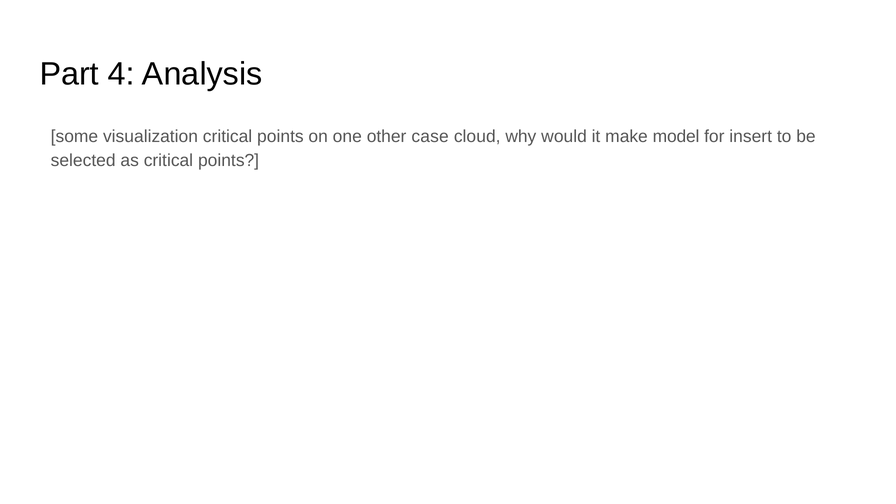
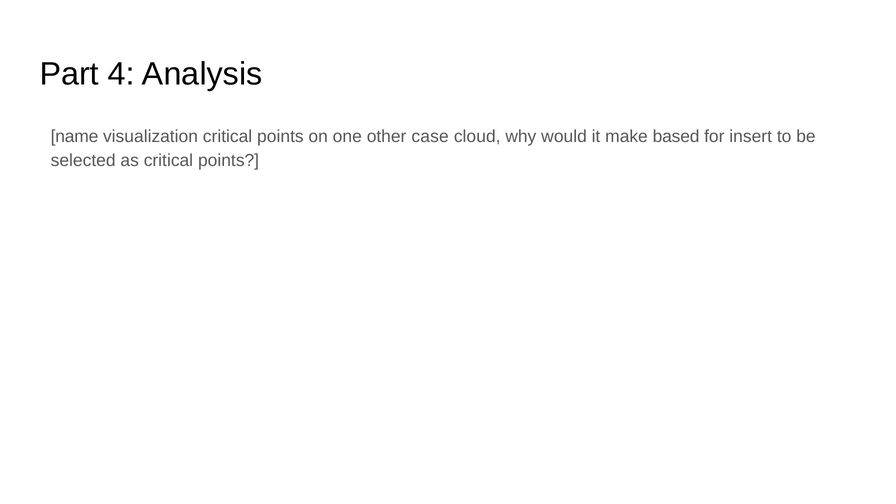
some: some -> name (75, 137)
model: model -> based (676, 137)
